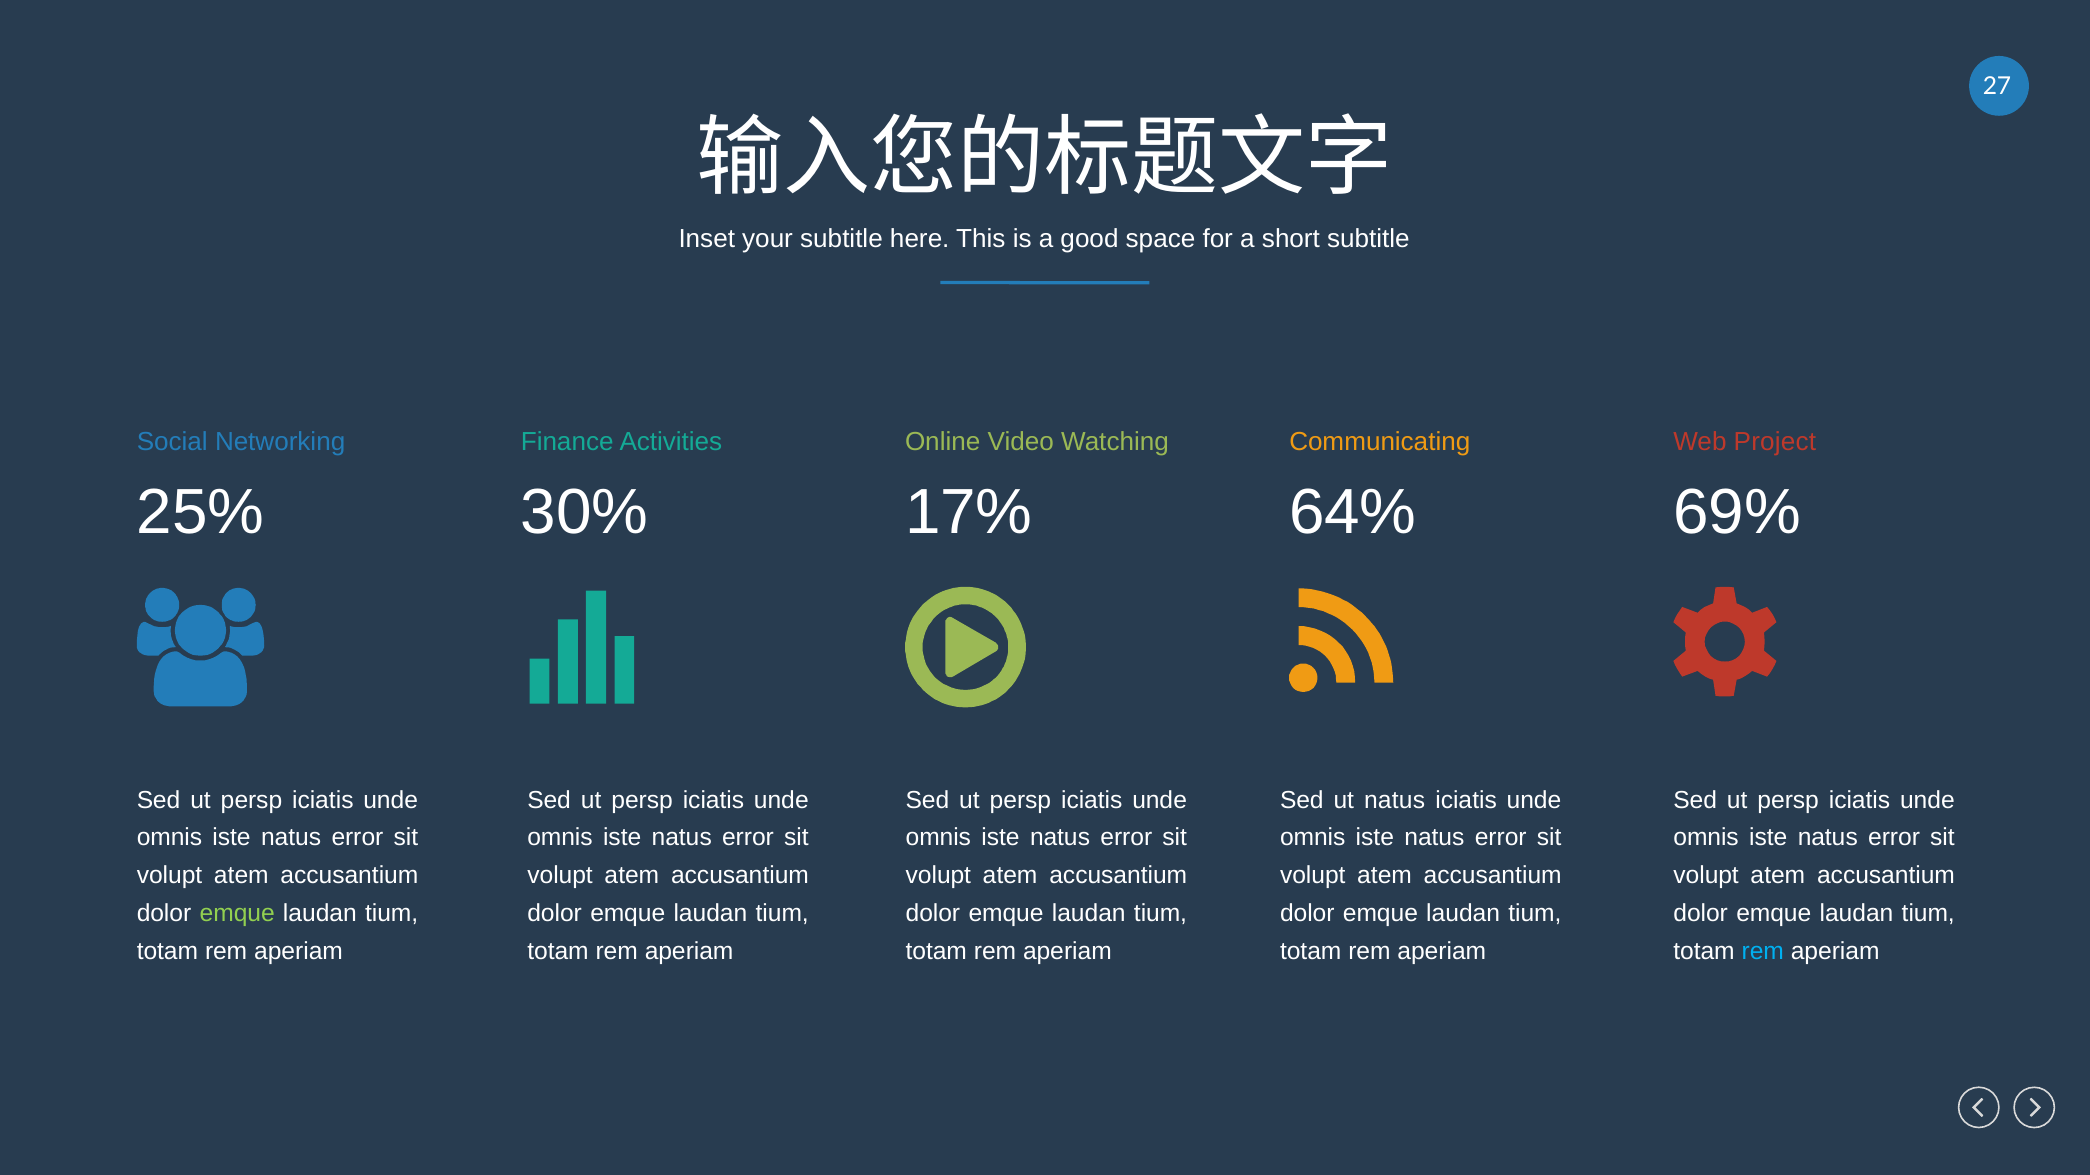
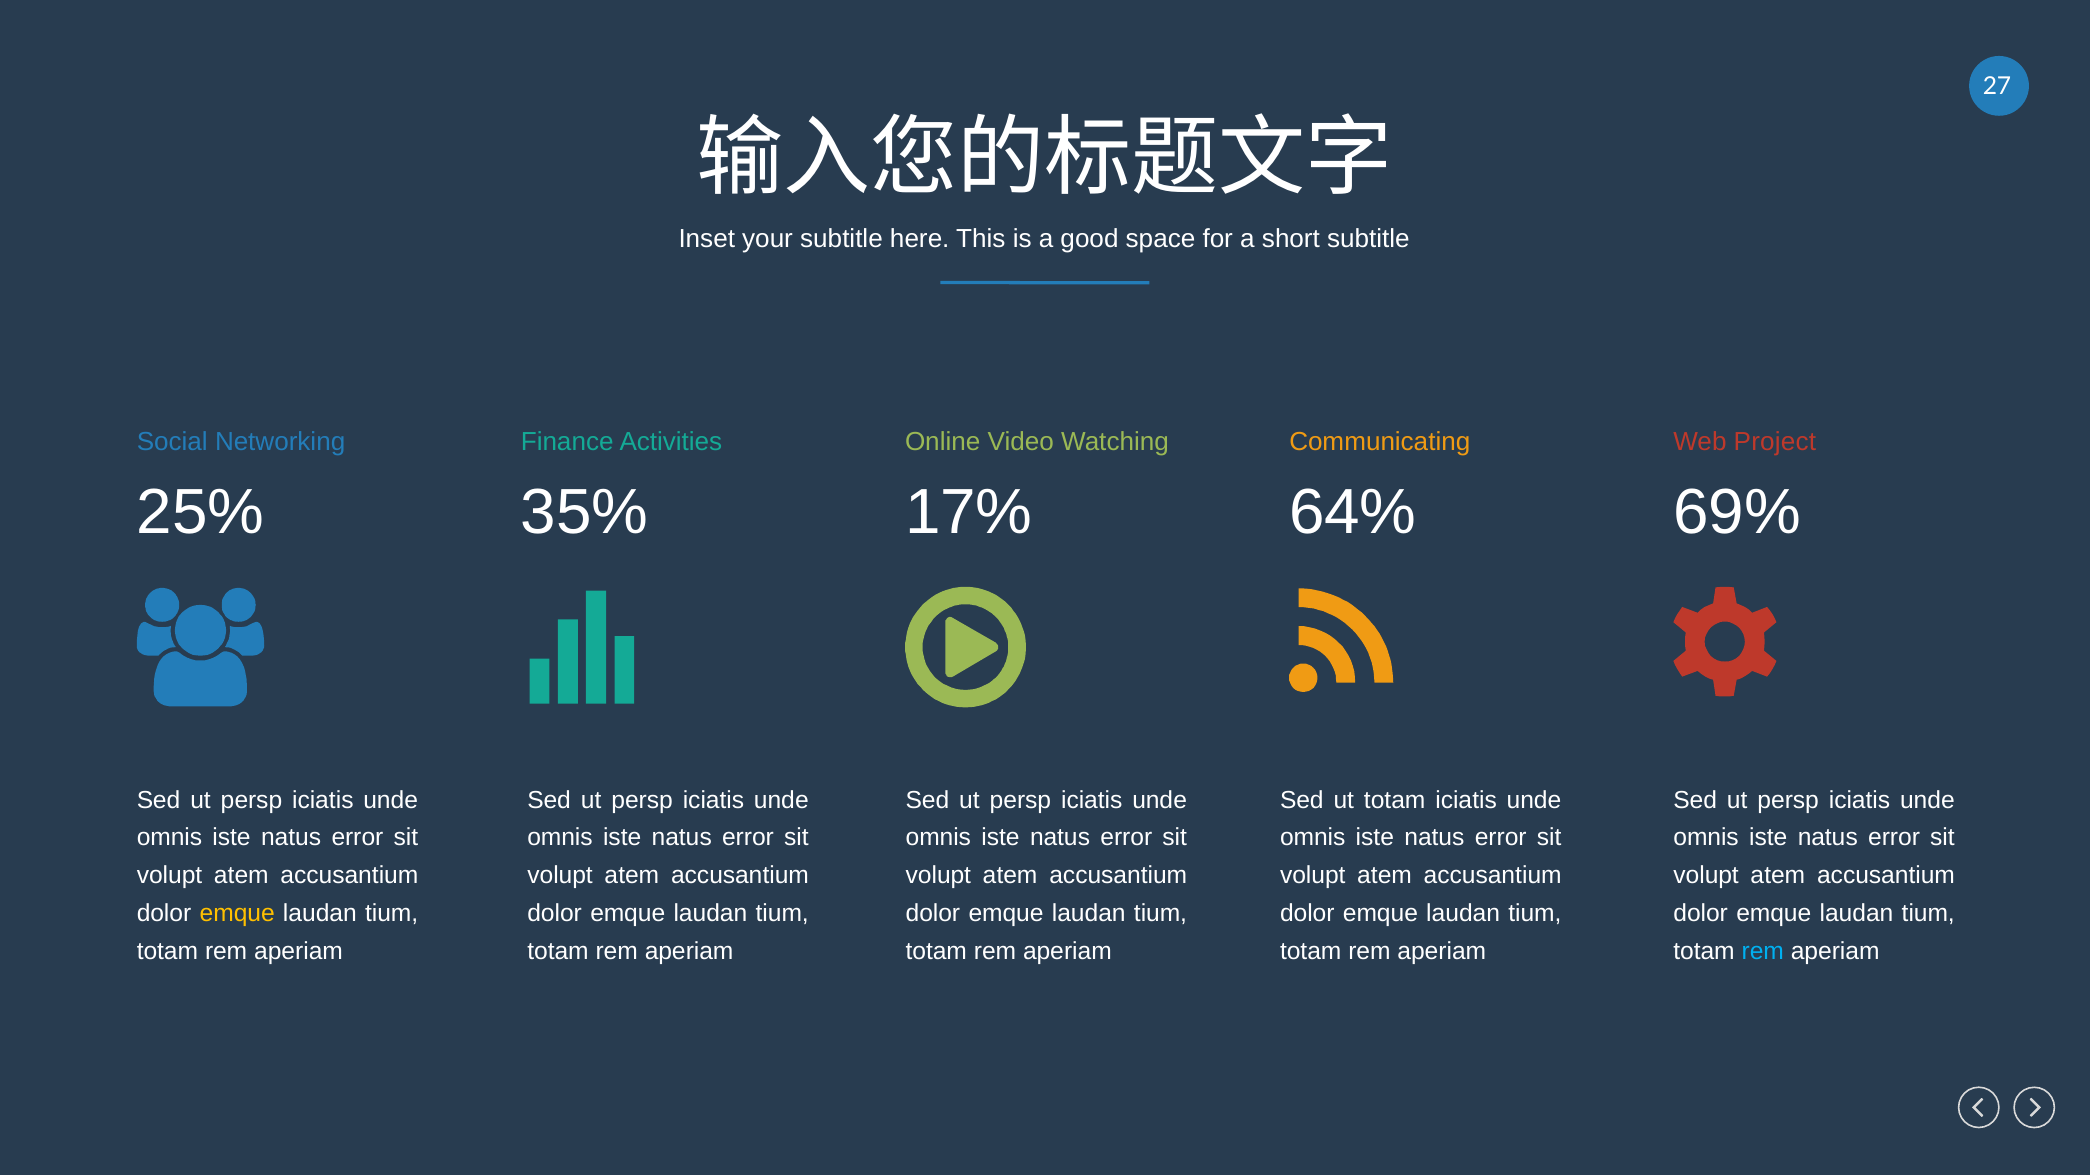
30%: 30% -> 35% (585, 513)
ut natus: natus -> totam (1395, 801)
emque colour: light green -> yellow (237, 914)
